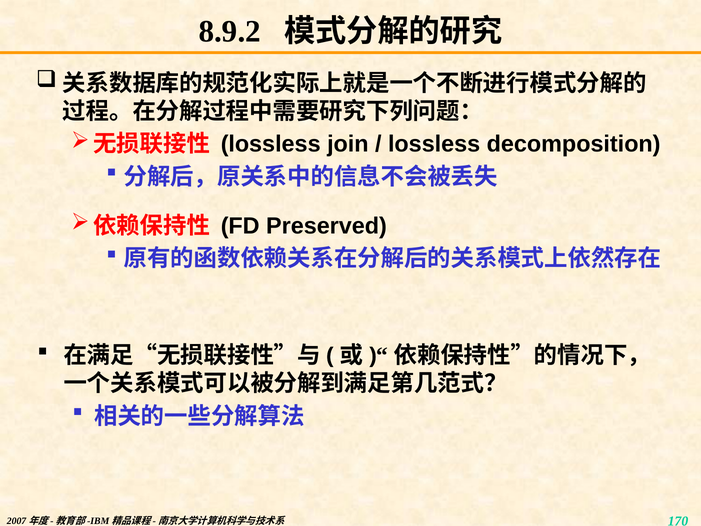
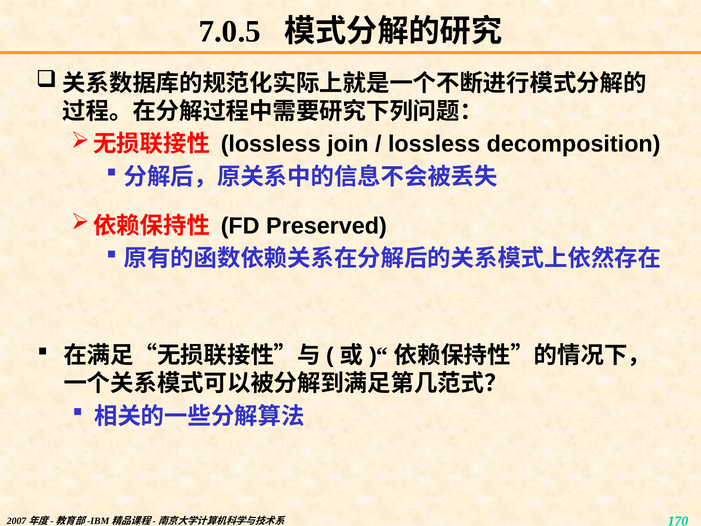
8.9.2: 8.9.2 -> 7.0.5 (230, 31)
